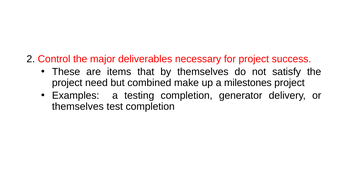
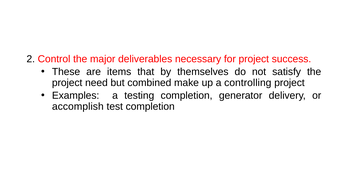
milestones: milestones -> controlling (248, 83)
themselves: themselves -> accomplish (78, 106)
